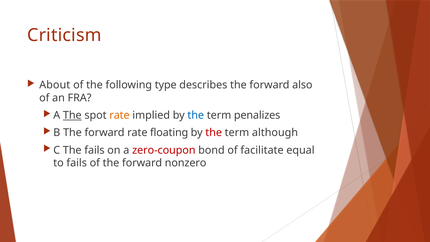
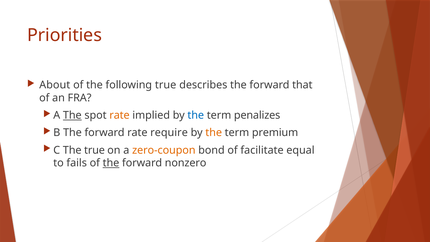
Criticism: Criticism -> Priorities (65, 35)
following type: type -> true (166, 85)
also: also -> that (302, 85)
floating: floating -> require (169, 133)
the colour: red -> orange (214, 133)
although: although -> premium (275, 133)
The fails: fails -> true (95, 150)
zero-coupon colour: red -> orange (164, 150)
the underline: none -> present (111, 163)
